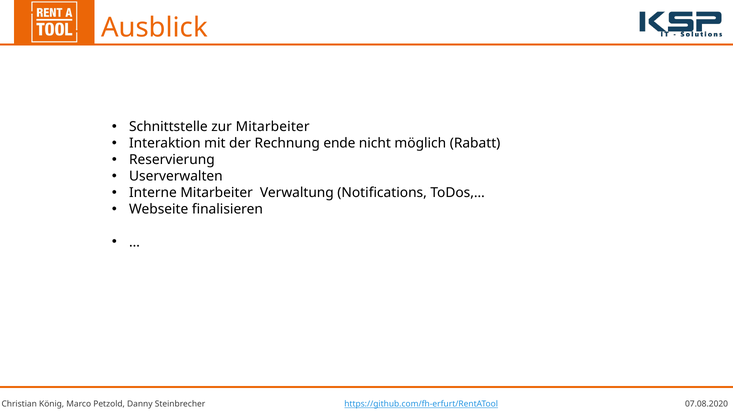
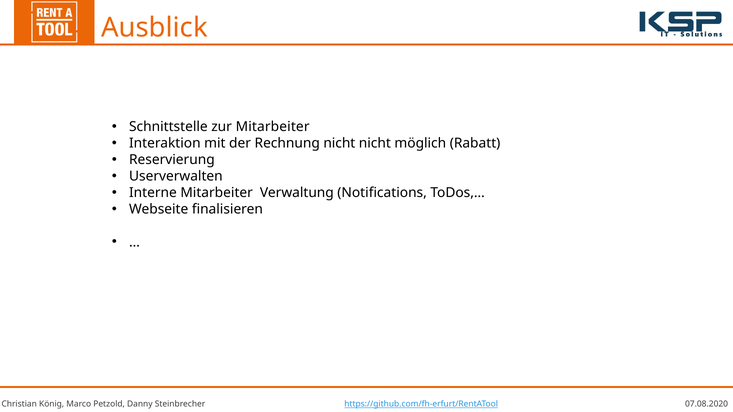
Rechnung ende: ende -> nicht (339, 143)
